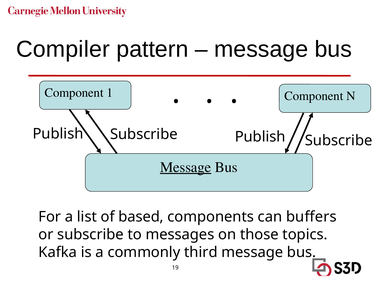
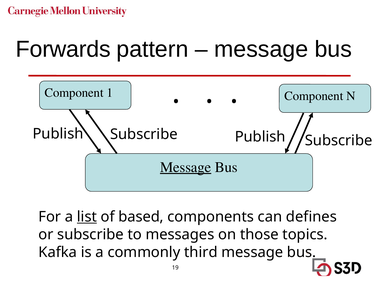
Compiler: Compiler -> Forwards (63, 49)
list underline: none -> present (87, 217)
buffers: buffers -> defines (311, 217)
